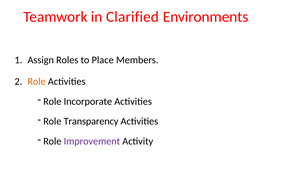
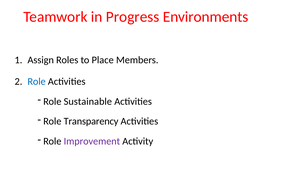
Clarified: Clarified -> Progress (133, 17)
Role colour: orange -> blue (37, 82)
Incorporate: Incorporate -> Sustainable (88, 101)
